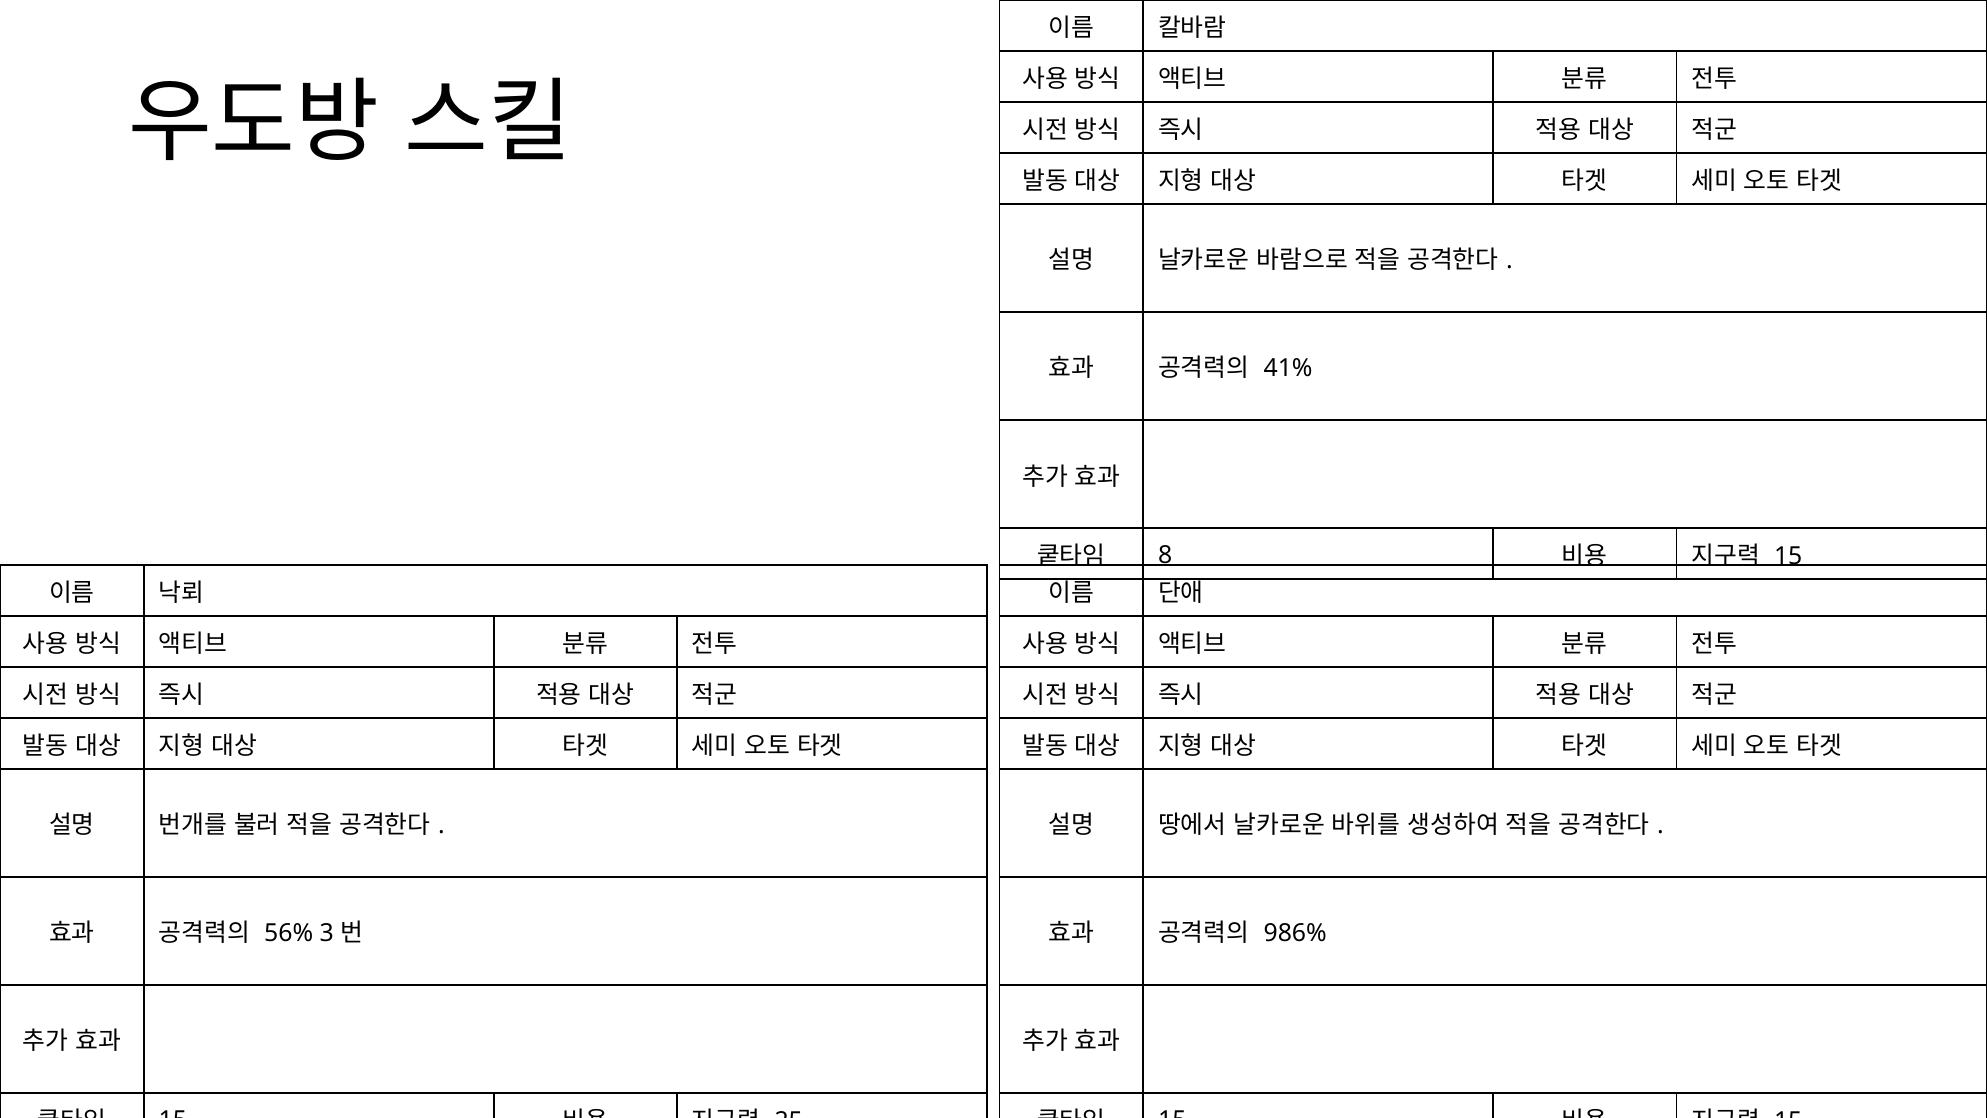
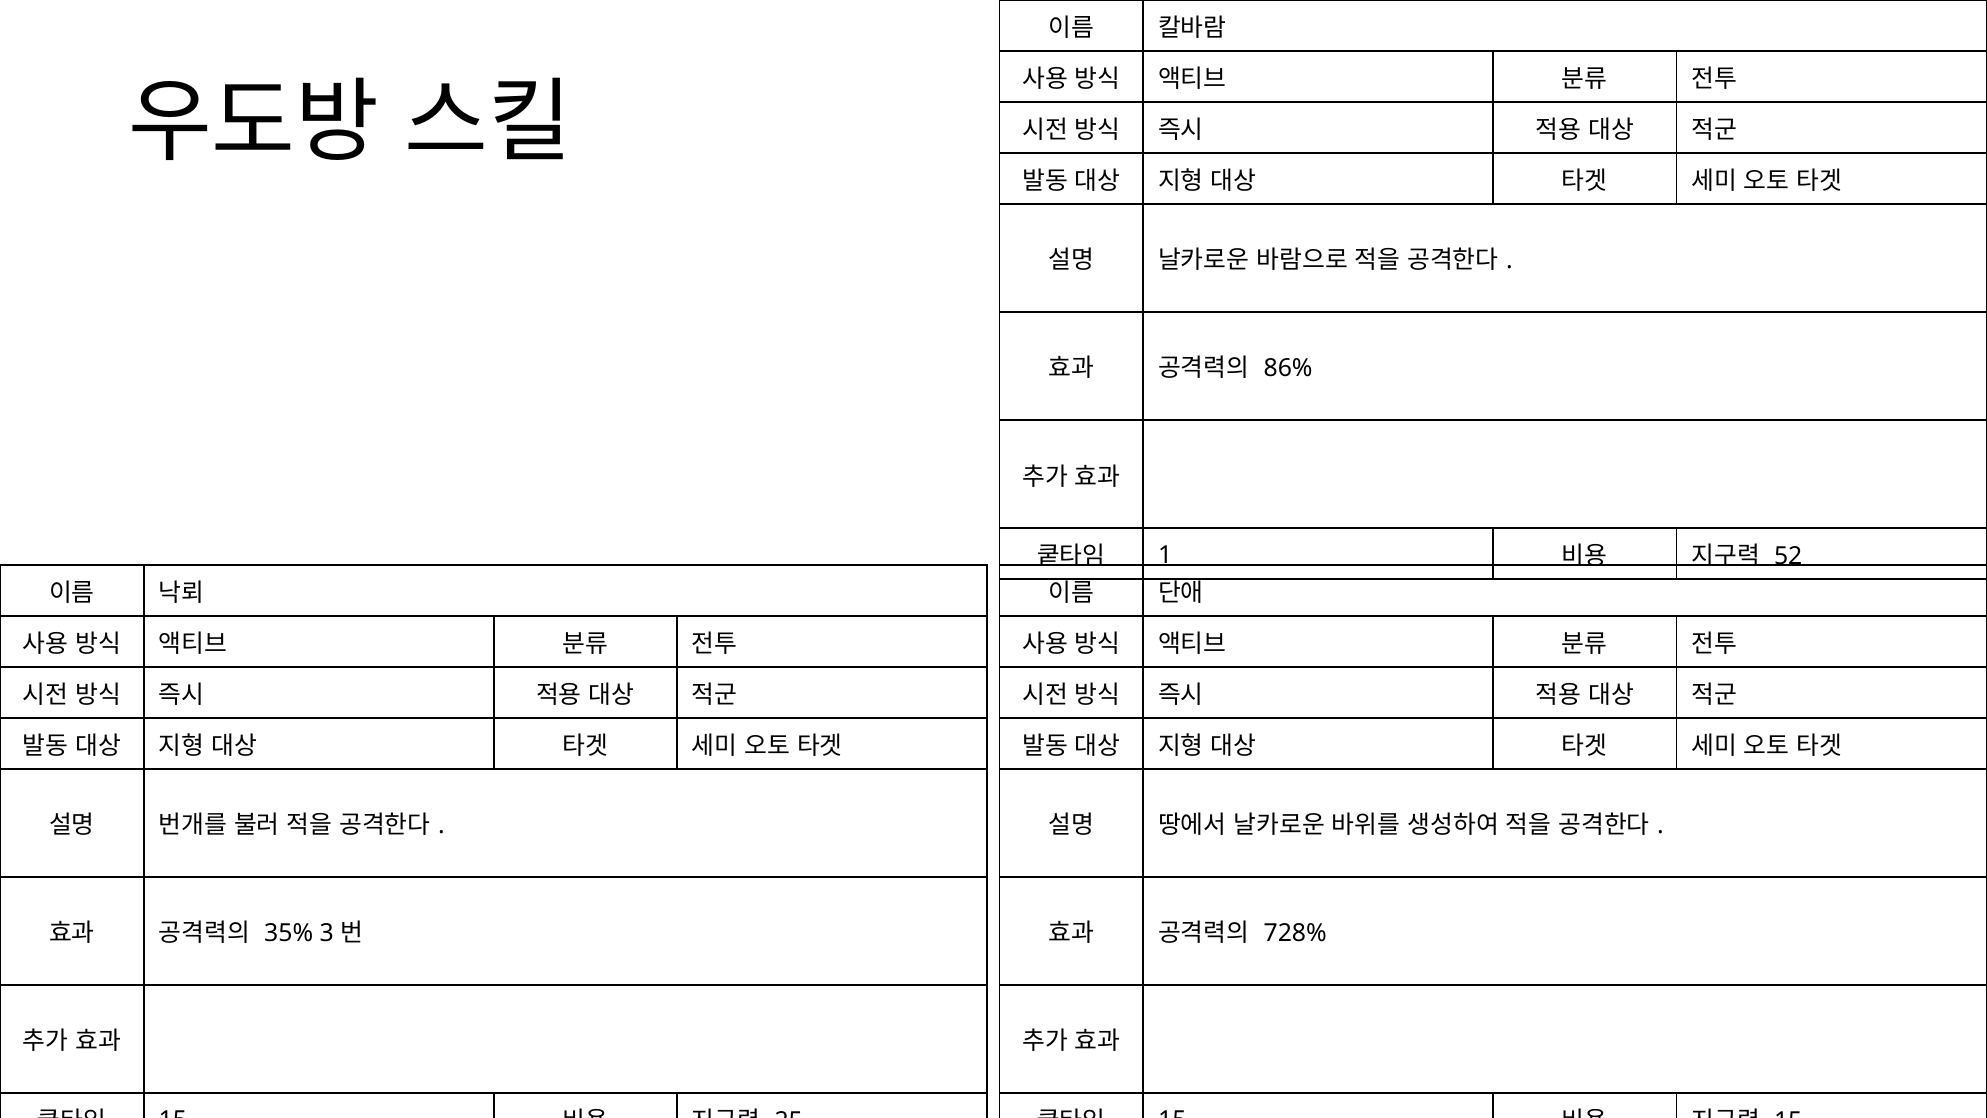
41%: 41% -> 86% (1288, 369)
8: 8 -> 1 (1165, 555)
15: 15 -> 52 (1788, 556)
56%: 56% -> 35% (289, 933)
986%: 986% -> 728% (1295, 933)
